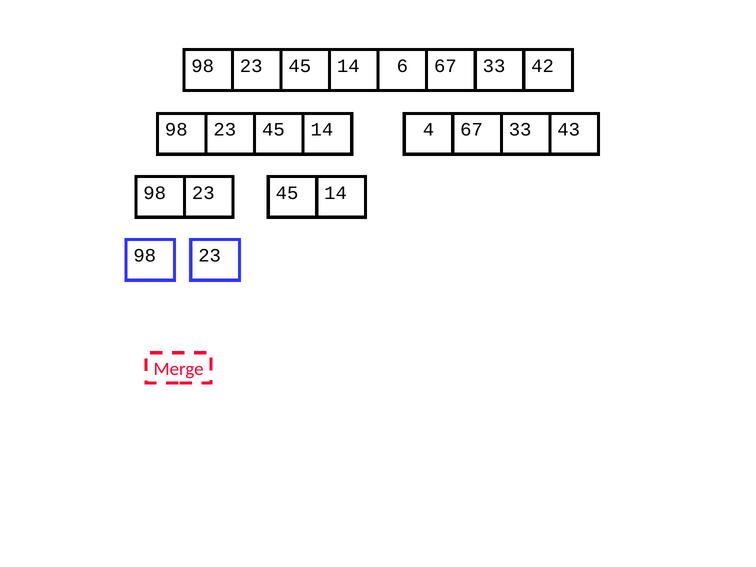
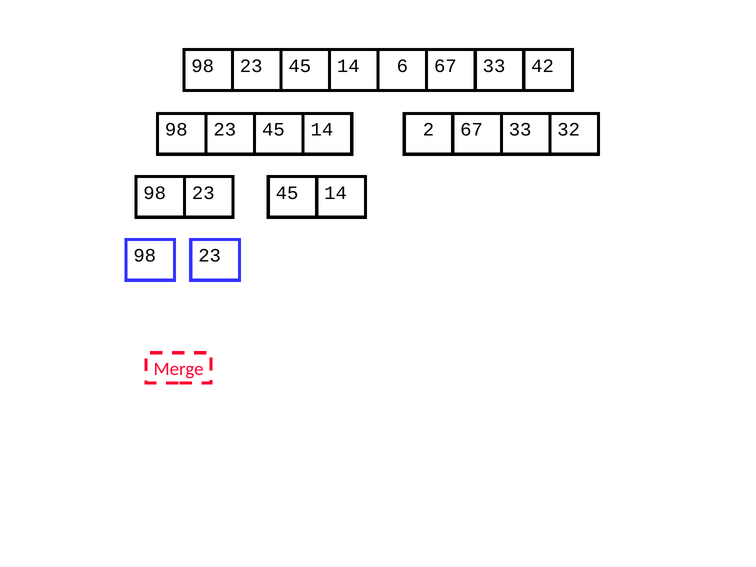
4: 4 -> 2 (428, 130)
43: 43 -> 32 (569, 130)
